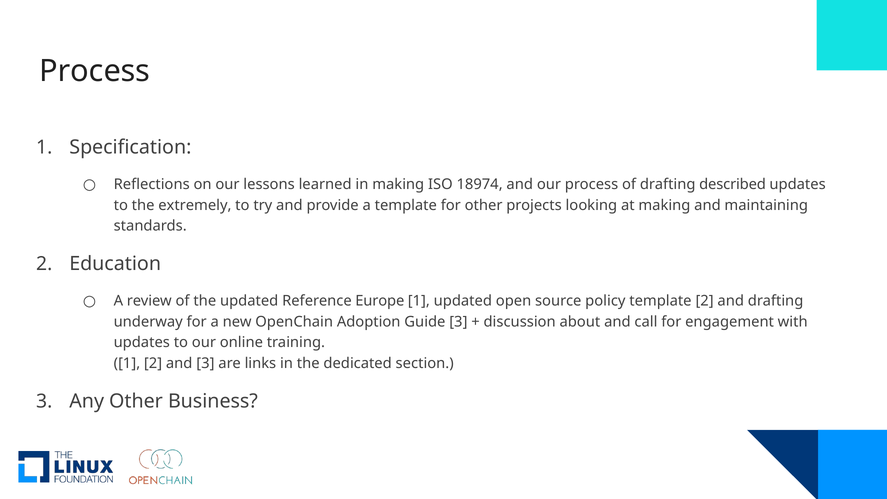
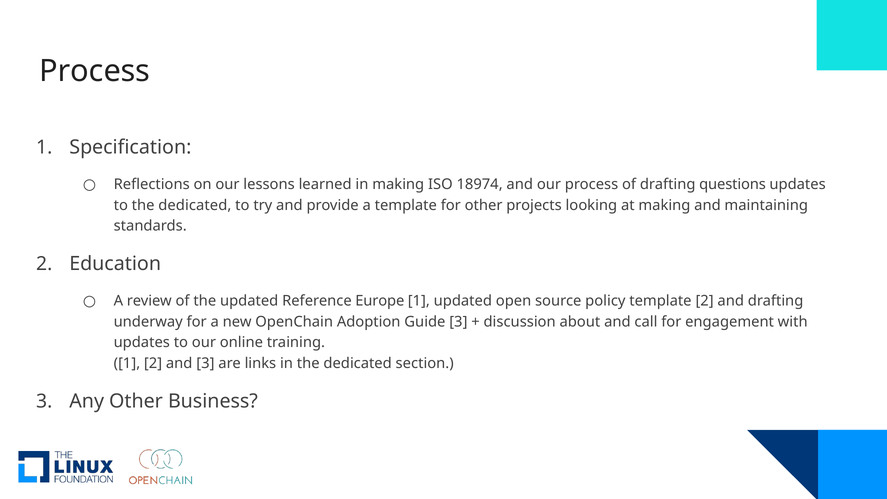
described: described -> questions (733, 184)
to the extremely: extremely -> dedicated (195, 205)
